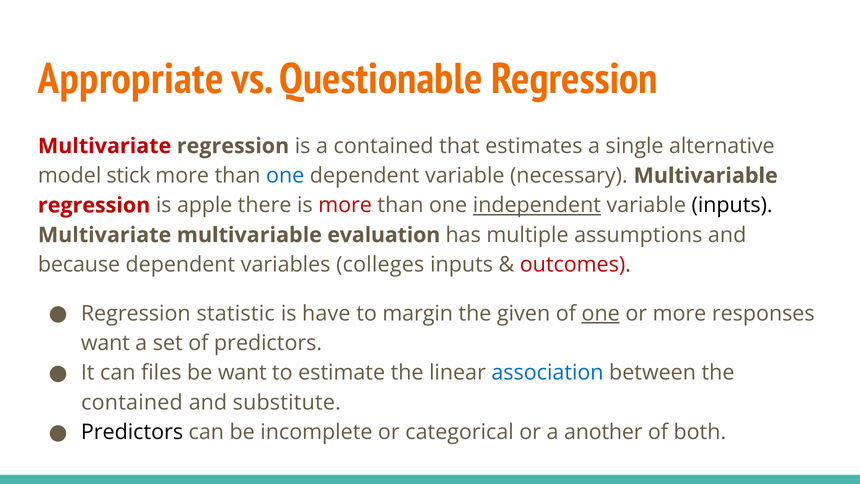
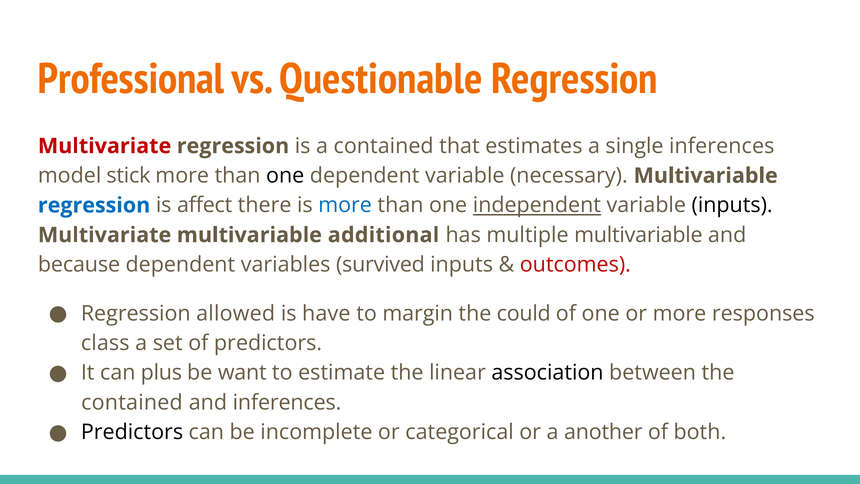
Appropriate: Appropriate -> Professional (131, 79)
single alternative: alternative -> inferences (722, 146)
one colour: blue -> black (285, 176)
regression colour: red -> blue (94, 205)
apple: apple -> affect (205, 205)
more colour: red -> blue (345, 205)
evaluation: evaluation -> additional (384, 235)
multiple assumptions: assumptions -> multivariable (638, 235)
colleges: colleges -> survived (380, 265)
statistic: statistic -> allowed (236, 313)
given: given -> could (524, 313)
one underline: present -> none (601, 313)
want: want -> class (105, 343)
files: files -> plus (161, 373)
association colour: blue -> black (547, 373)
and substitute: substitute -> inferences (287, 402)
